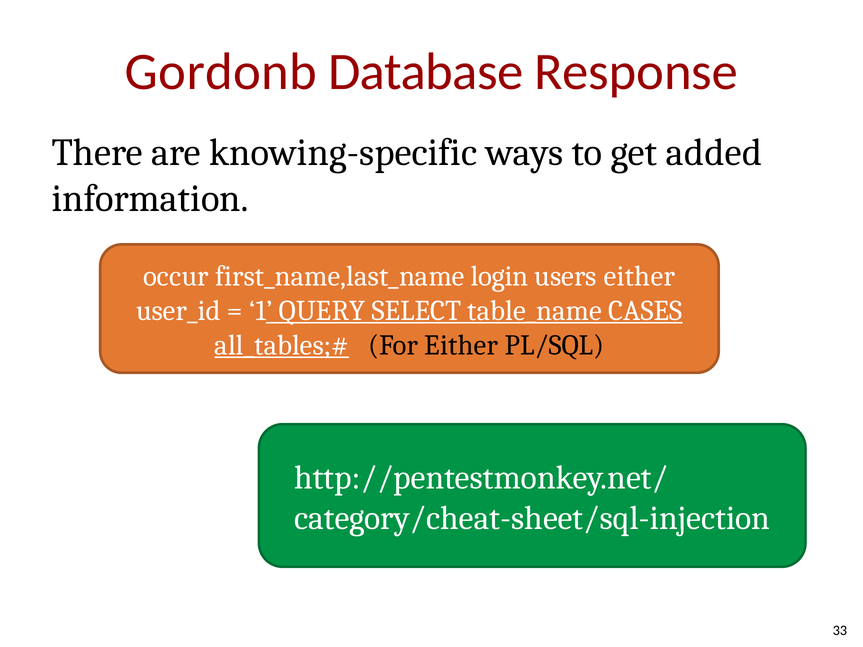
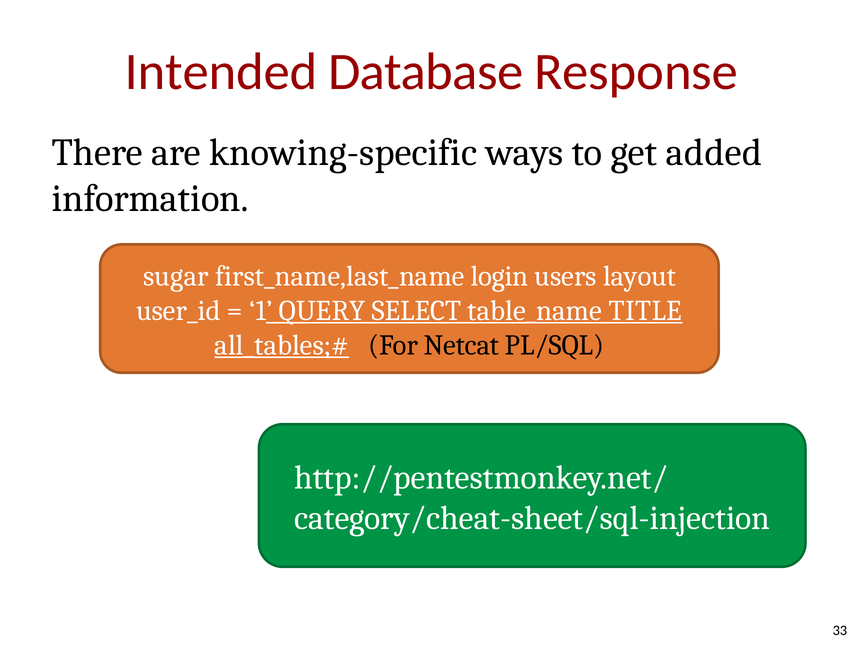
Gordonb: Gordonb -> Intended (221, 72)
occur: occur -> sugar (176, 276)
users either: either -> layout (640, 276)
CASES: CASES -> TITLE (645, 311)
For Either: Either -> Netcat (462, 345)
